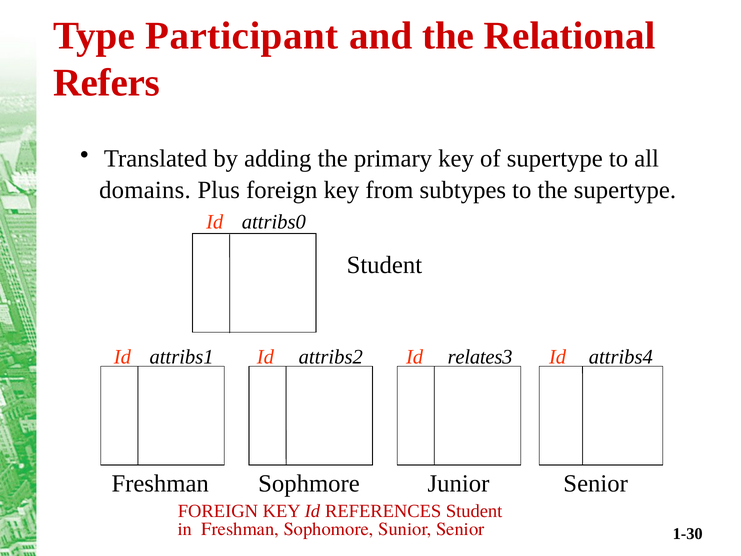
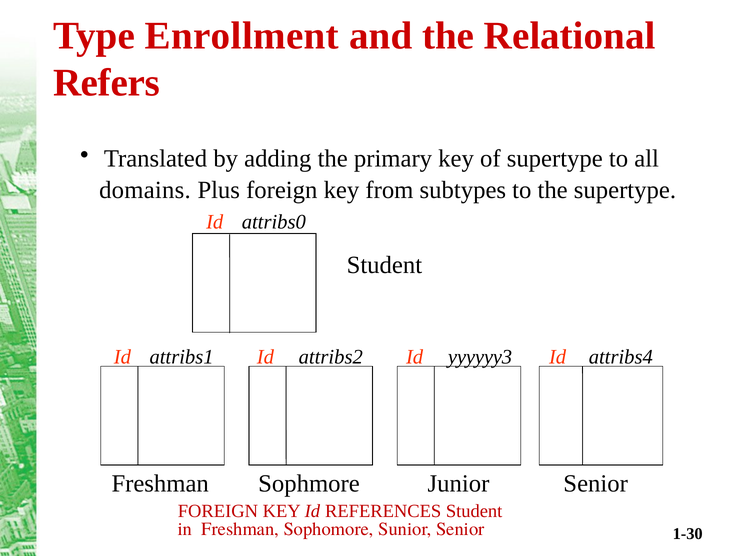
Participant: Participant -> Enrollment (242, 36)
relates3: relates3 -> yyyyyy3 (480, 357)
